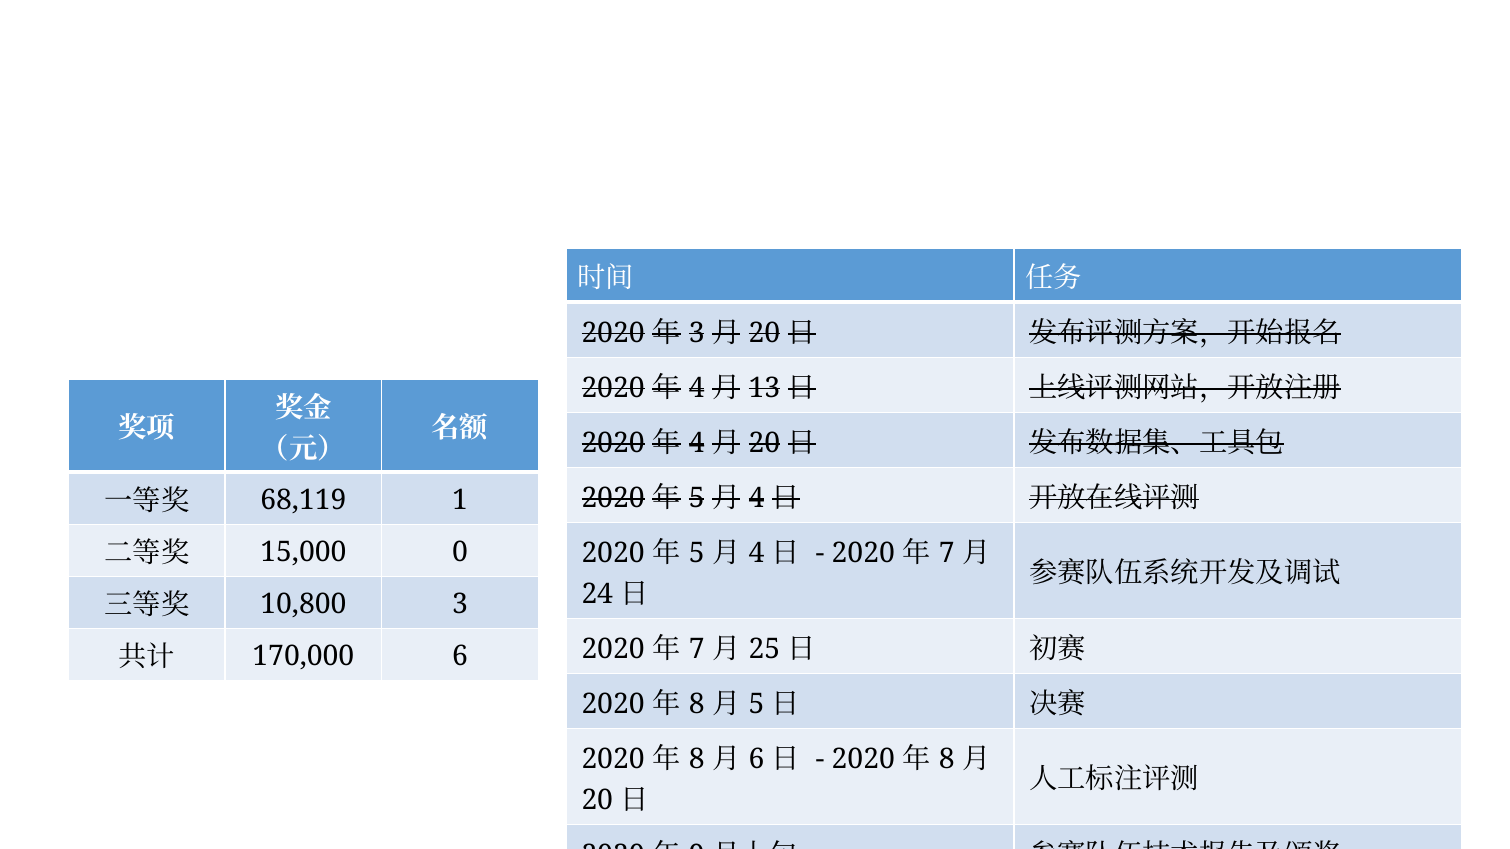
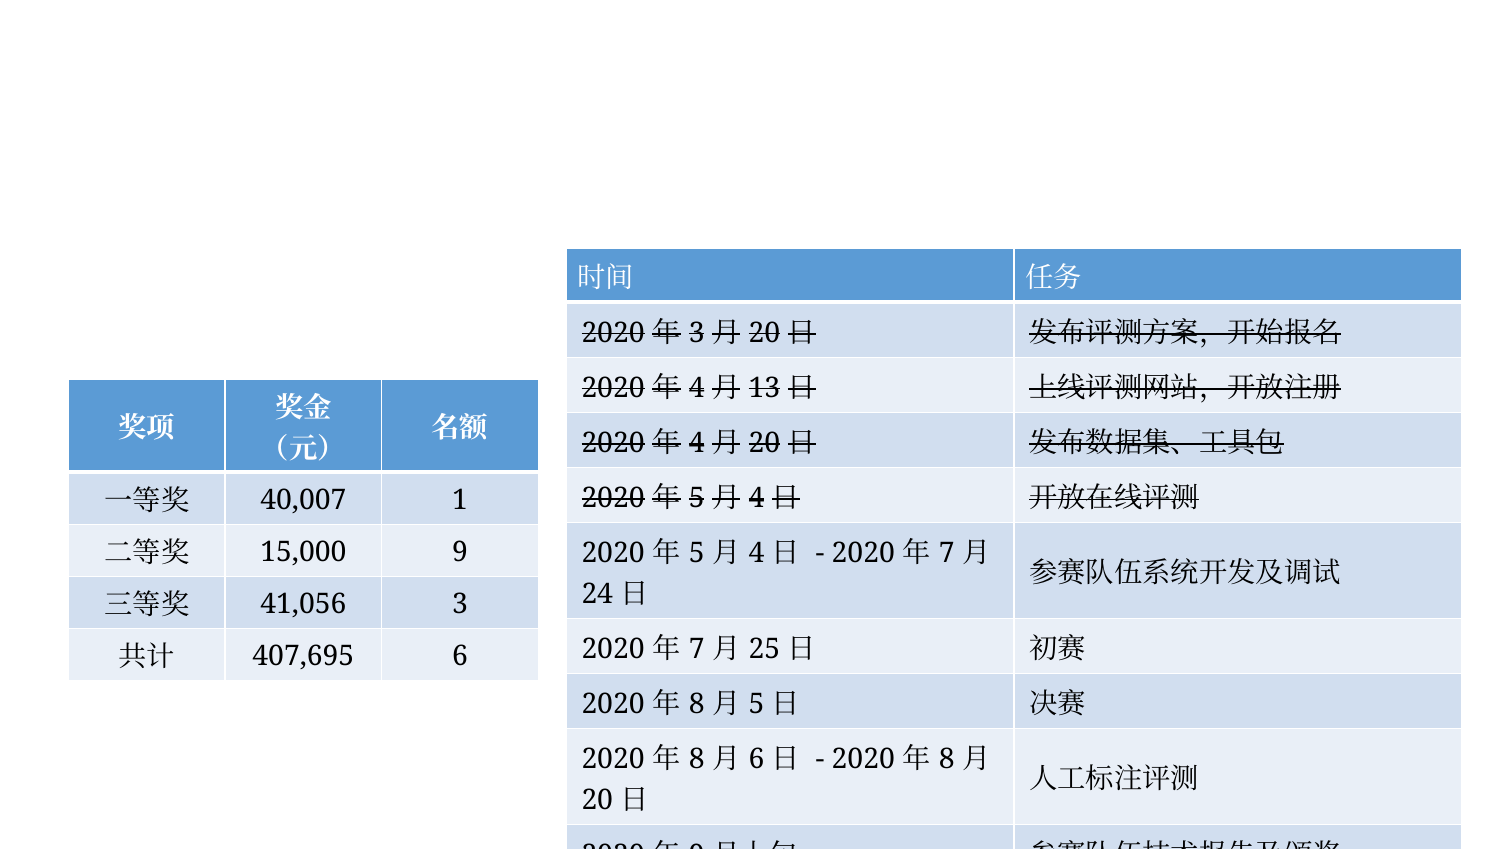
68,119: 68,119 -> 40,007 (303, 500)
15,000 0: 0 -> 9 (460, 552)
10,800: 10,800 -> 41,056 (303, 604)
170,000: 170,000 -> 407,695 (303, 656)
